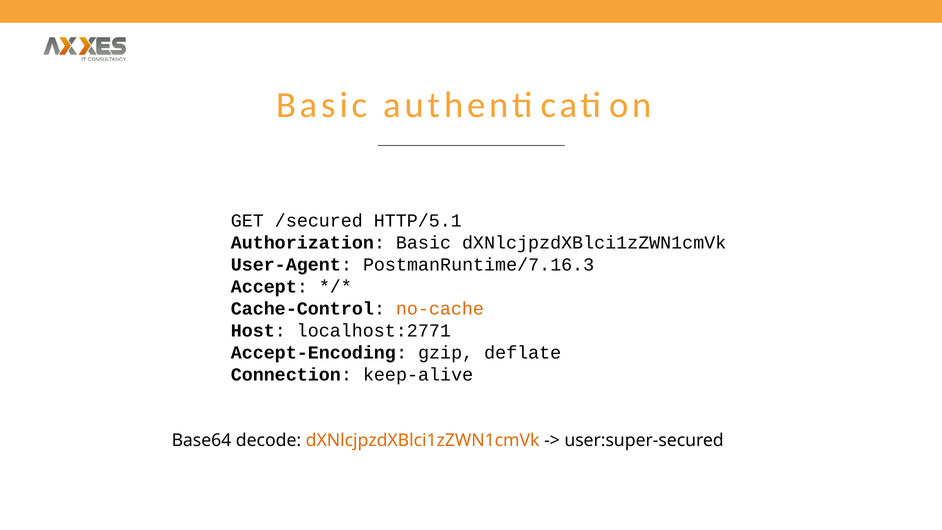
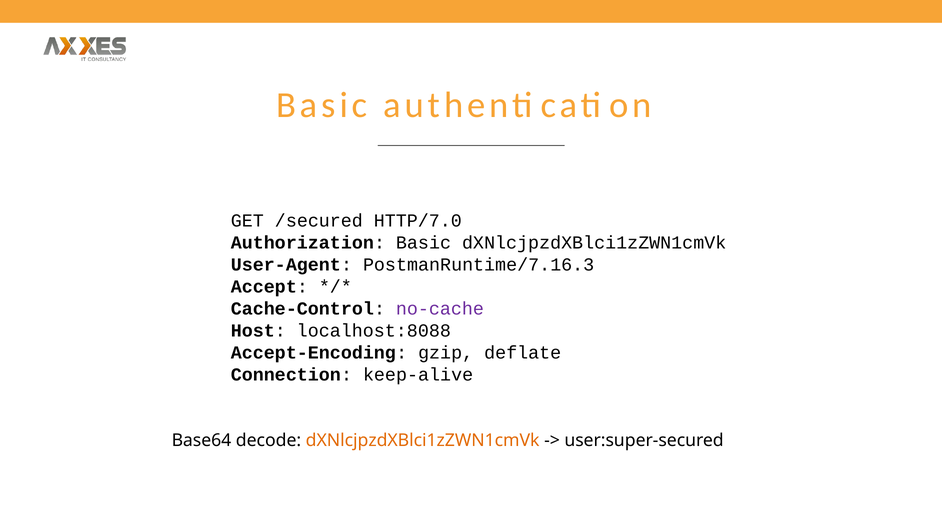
HTTP/5.1: HTTP/5.1 -> HTTP/7.0 (418, 221)
no-cache colour: orange -> purple (440, 309)
localhost:2771: localhost:2771 -> localhost:8088 (374, 331)
